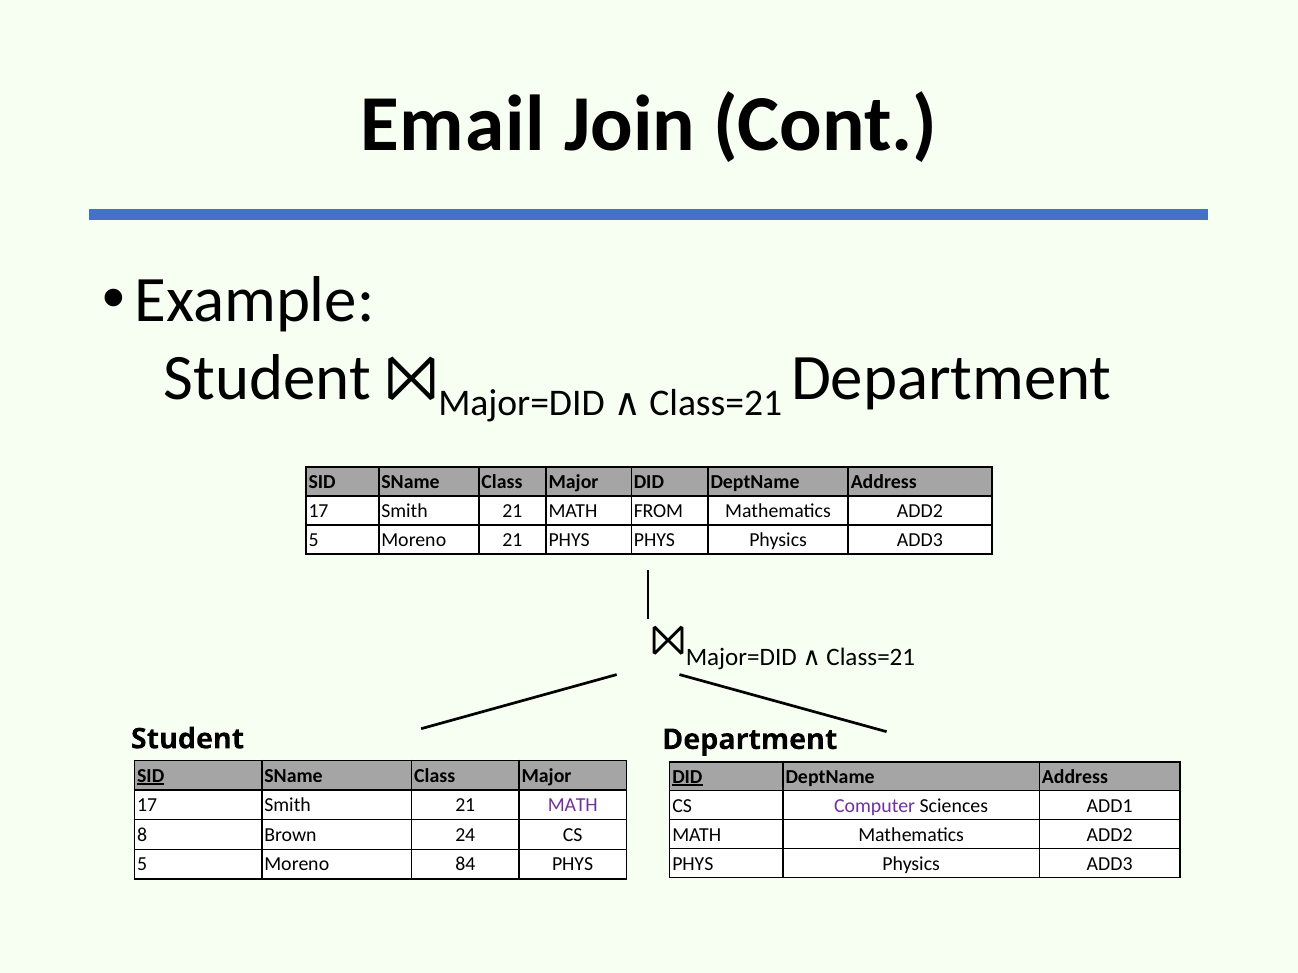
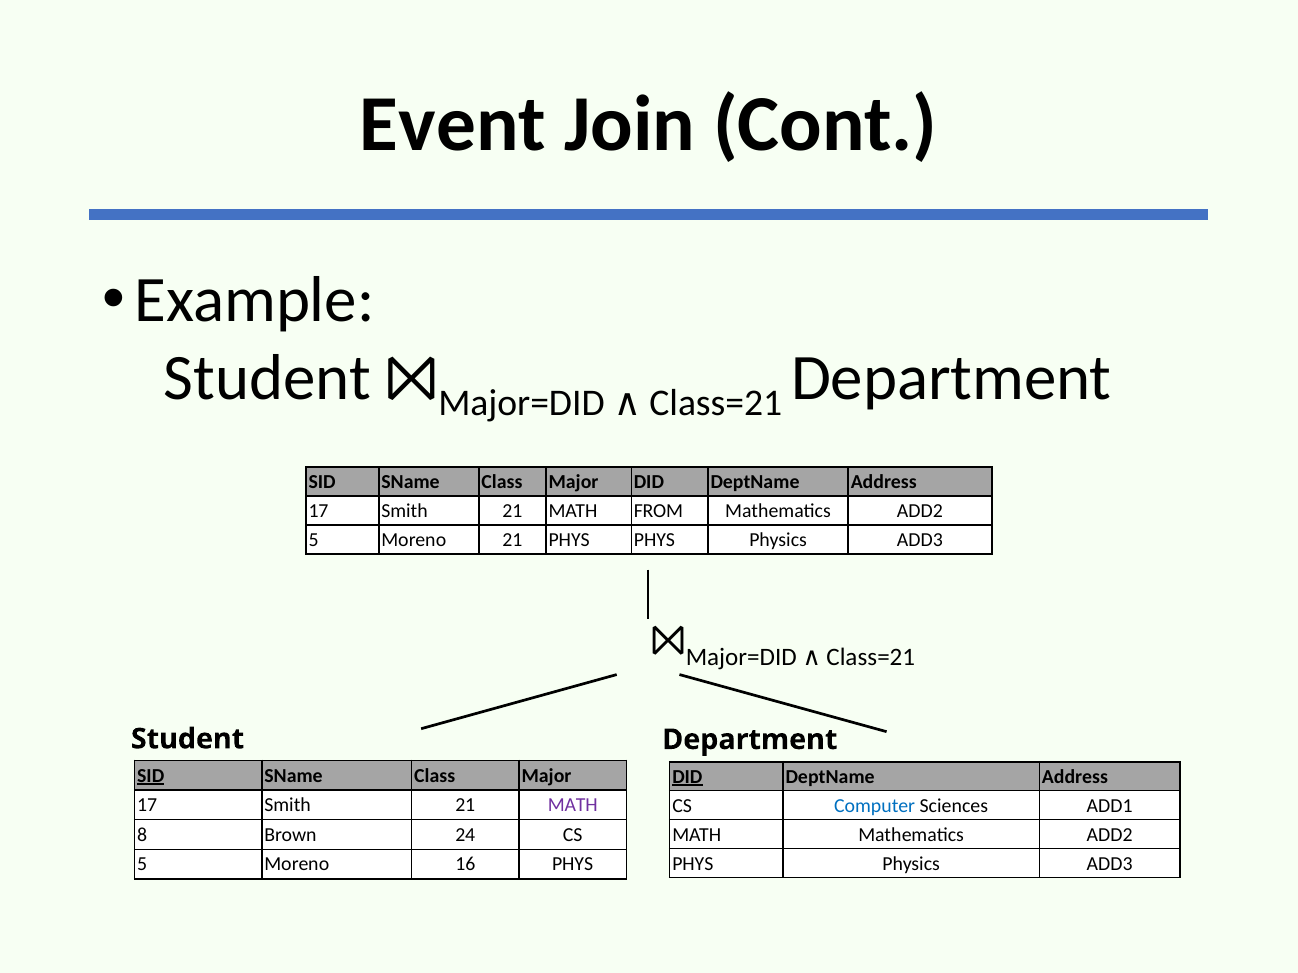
Email: Email -> Event (453, 124)
Computer colour: purple -> blue (875, 806)
84: 84 -> 16 (465, 865)
